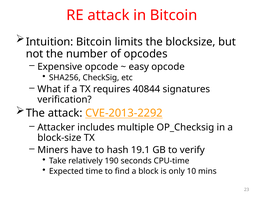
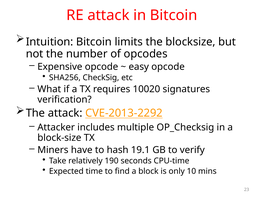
40844: 40844 -> 10020 (146, 89)
